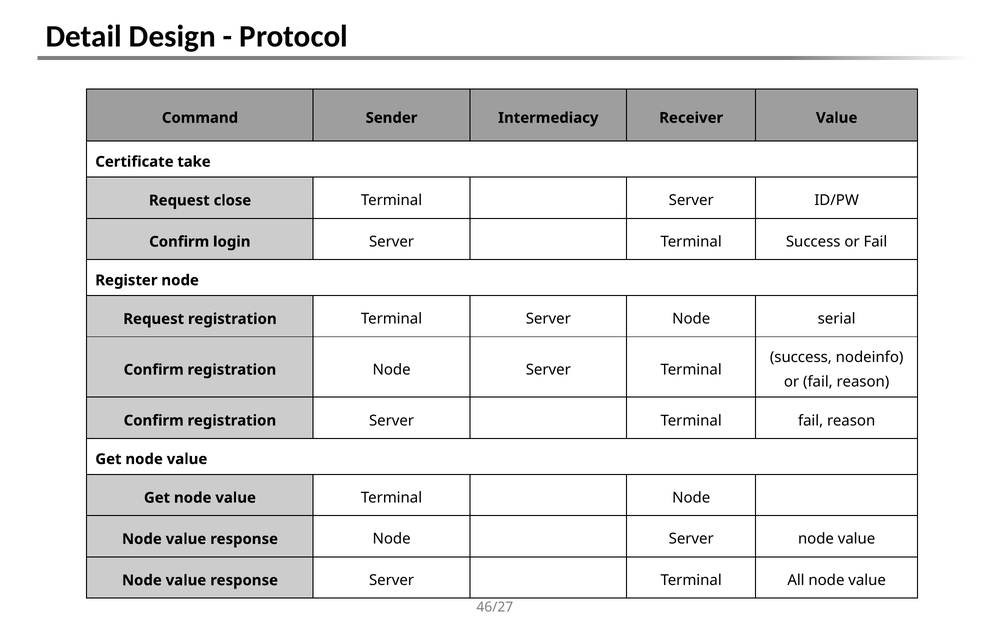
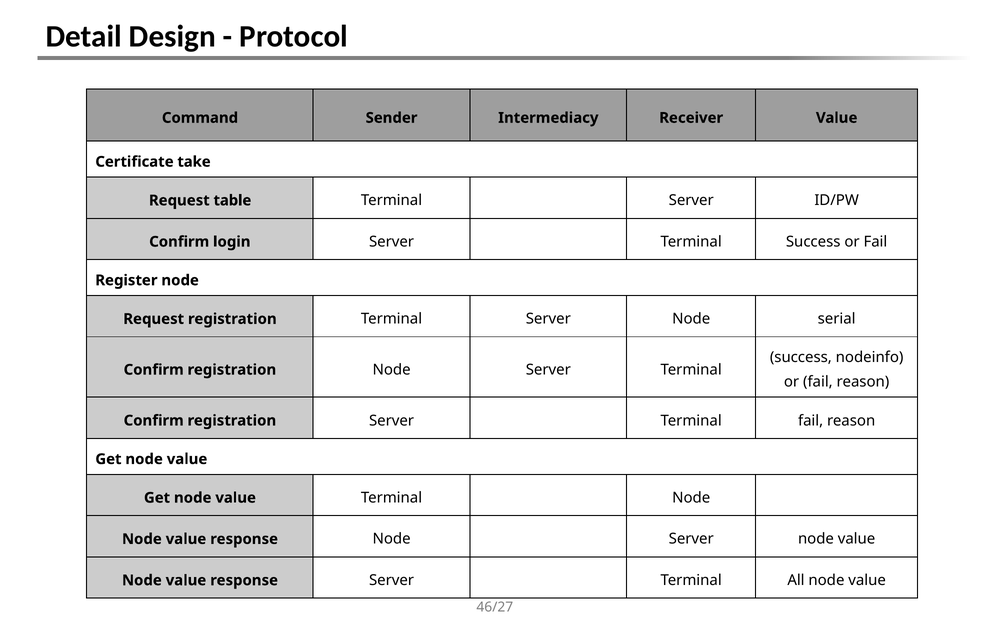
close: close -> table (232, 200)
